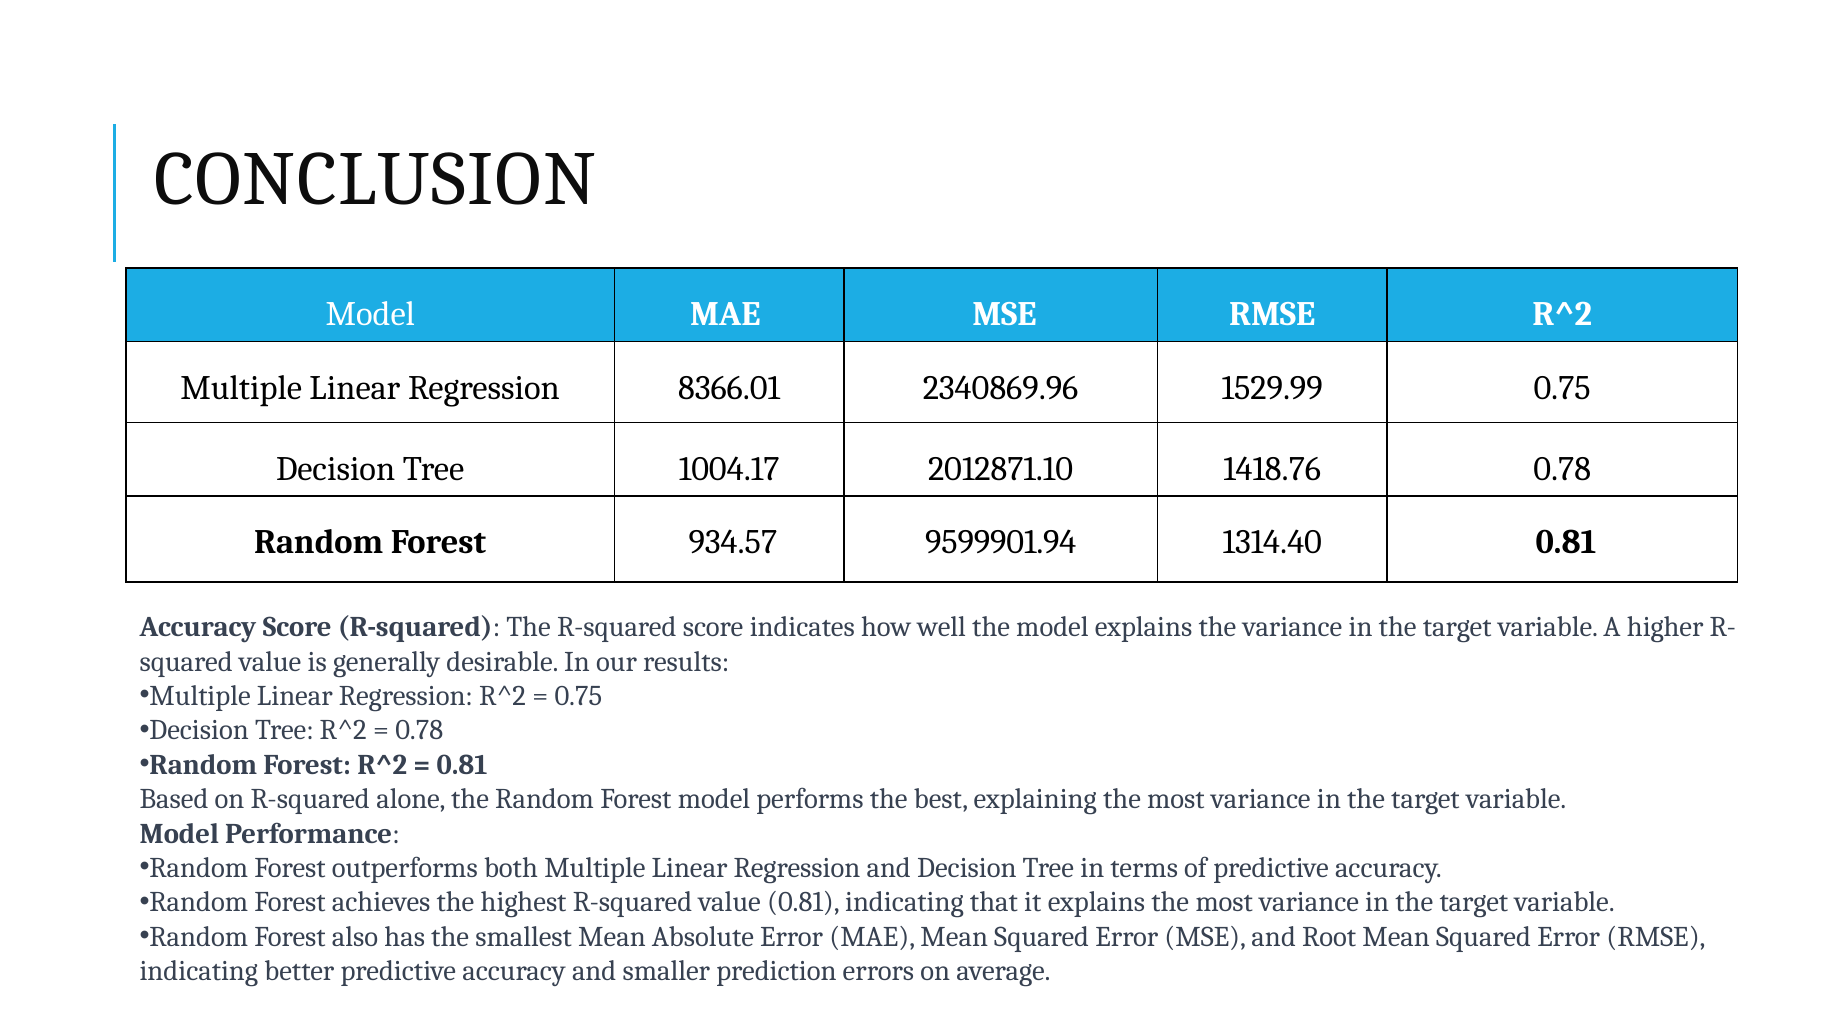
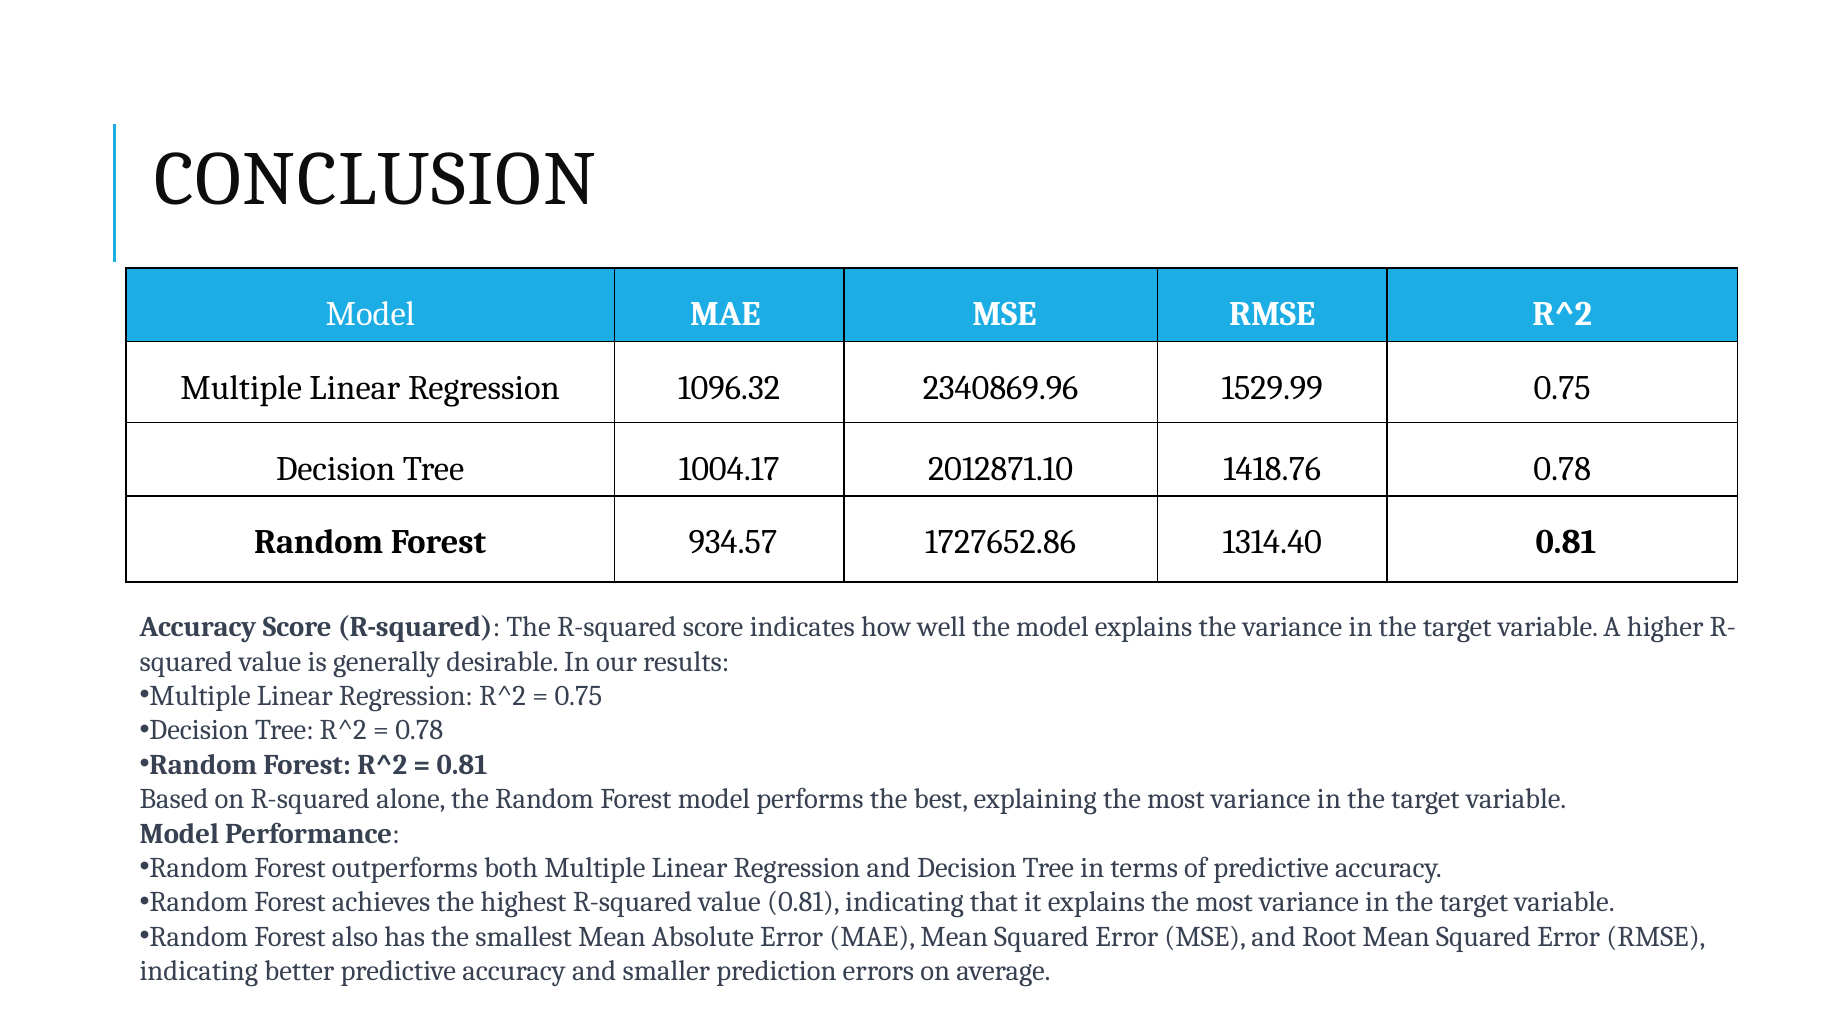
8366.01: 8366.01 -> 1096.32 (729, 388)
9599901.94: 9599901.94 -> 1727652.86 (1001, 542)
